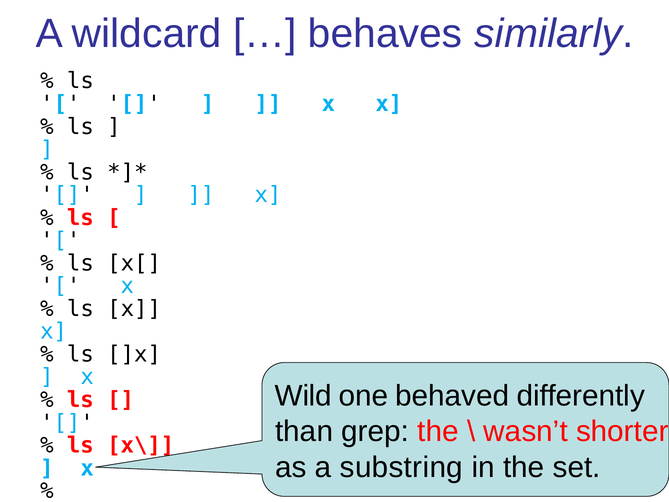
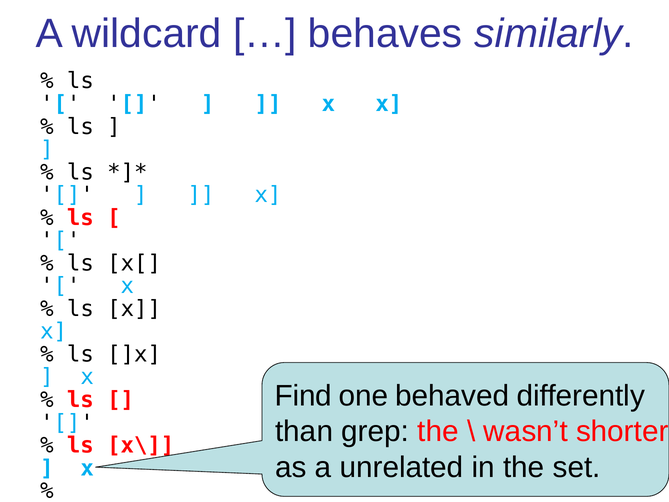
Wild: Wild -> Find (303, 396)
substring: substring -> unrelated (402, 467)
